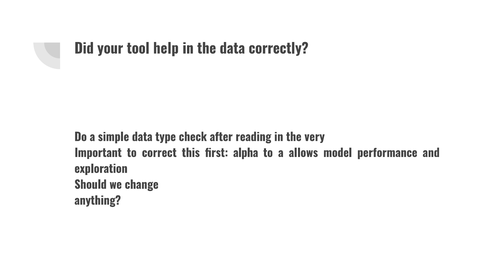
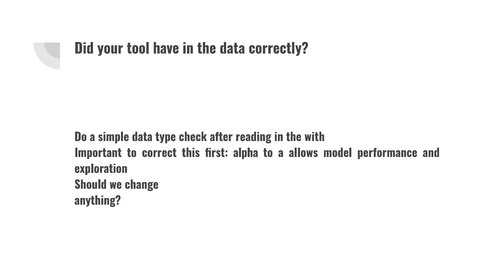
help: help -> have (166, 49)
very: very -> with (315, 138)
